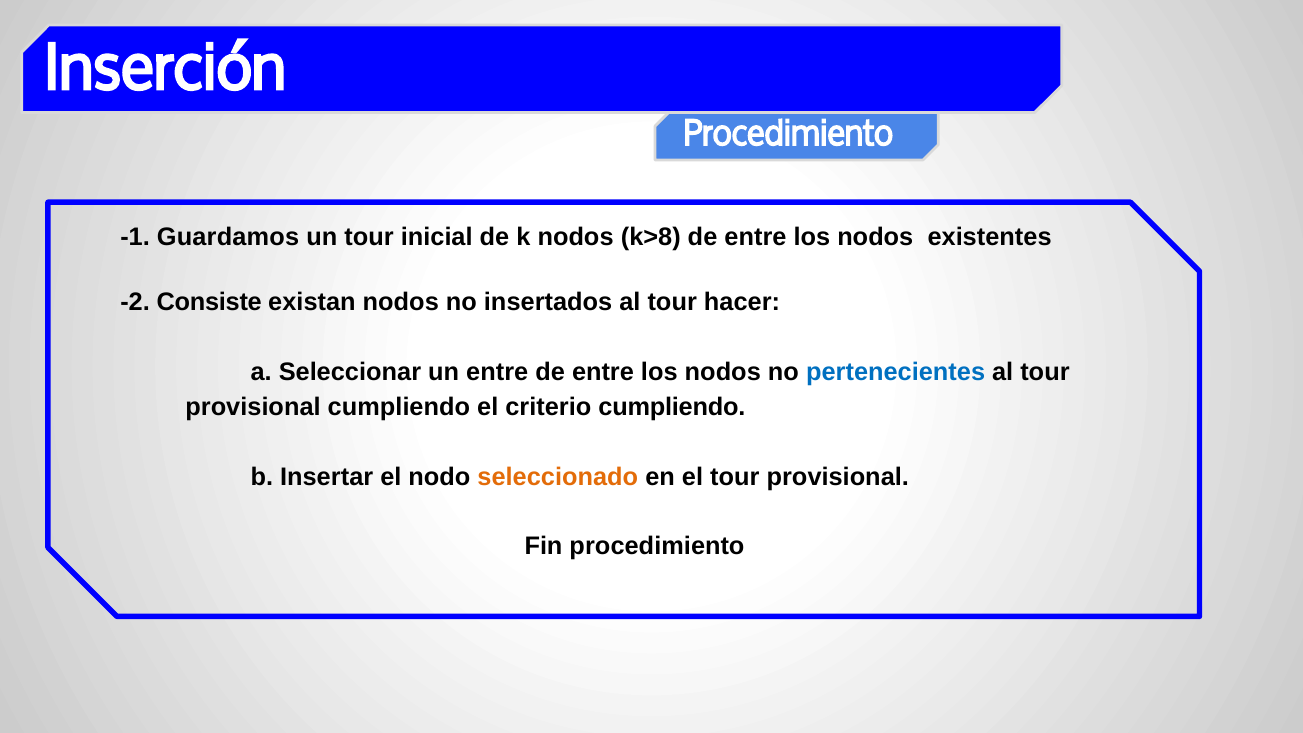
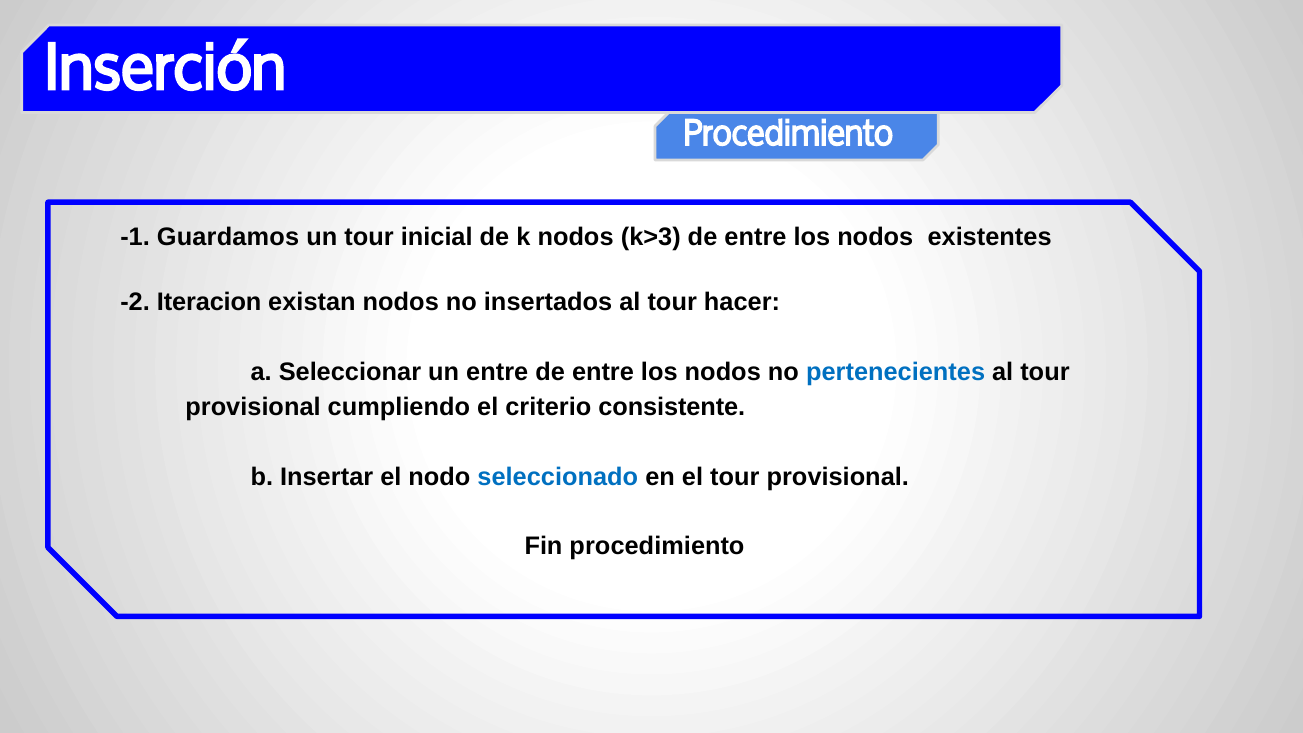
k>8: k>8 -> k>3 (651, 237)
Consiste: Consiste -> Iteracion (209, 302)
criterio cumpliendo: cumpliendo -> consistente (672, 407)
seleccionado colour: orange -> blue (558, 477)
